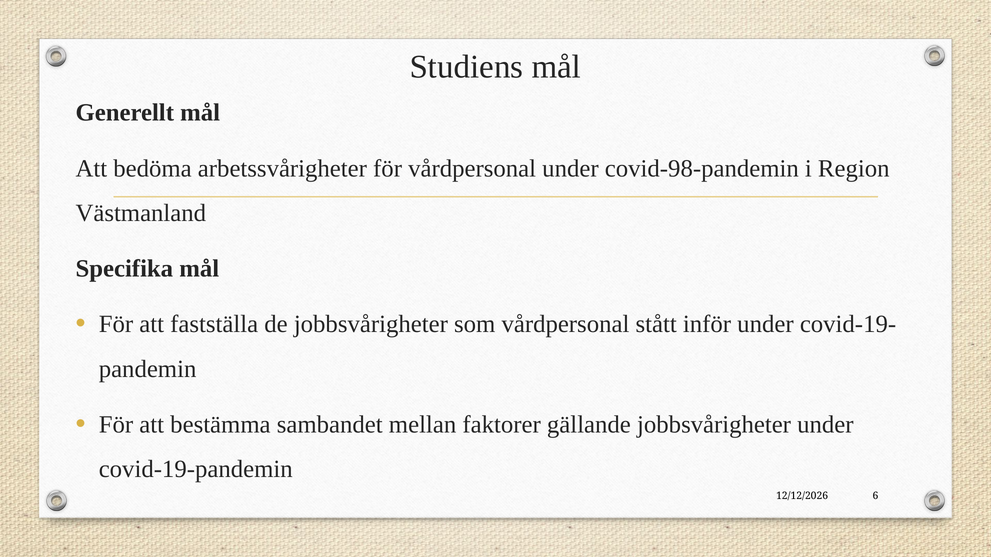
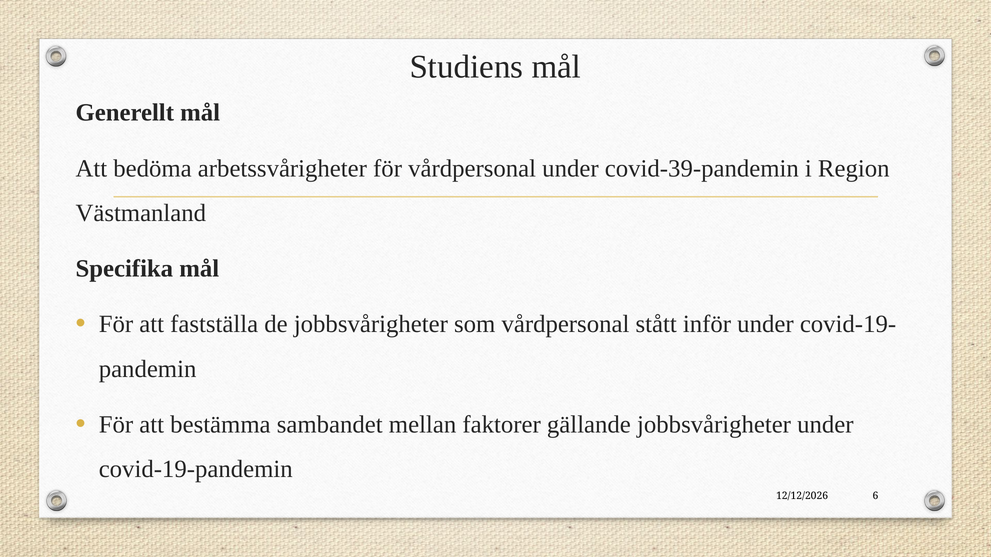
covid-98-pandemin: covid-98-pandemin -> covid-39-pandemin (702, 168)
